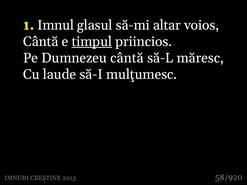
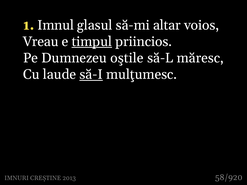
Cântă: Cântă -> Vreau (41, 42)
Dumnezeu cântă: cântă -> oştile (127, 58)
să-I underline: none -> present (91, 75)
